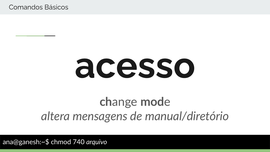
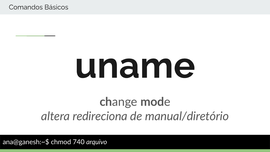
acesso: acesso -> uname (135, 66)
mensagens: mensagens -> redireciona (100, 116)
